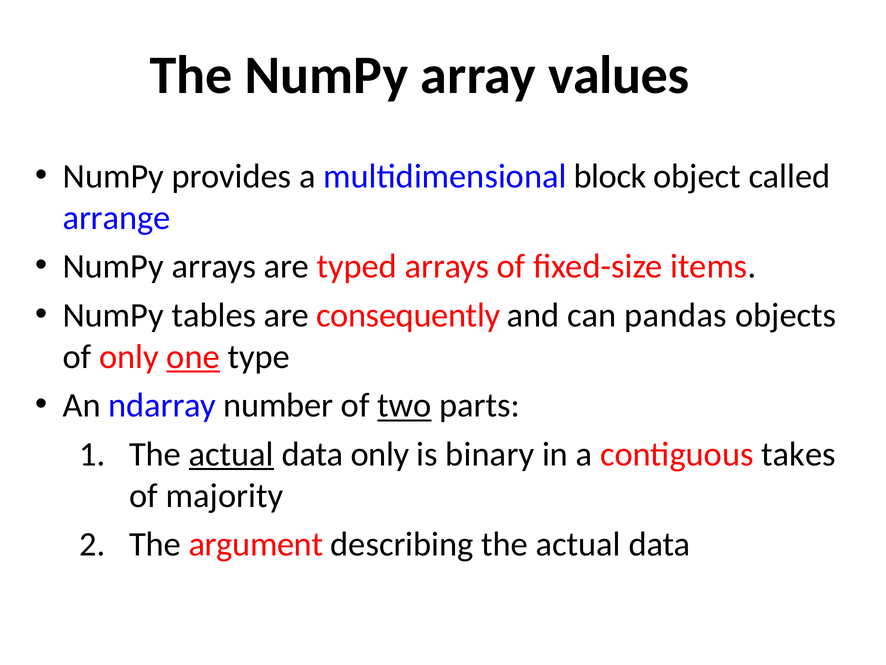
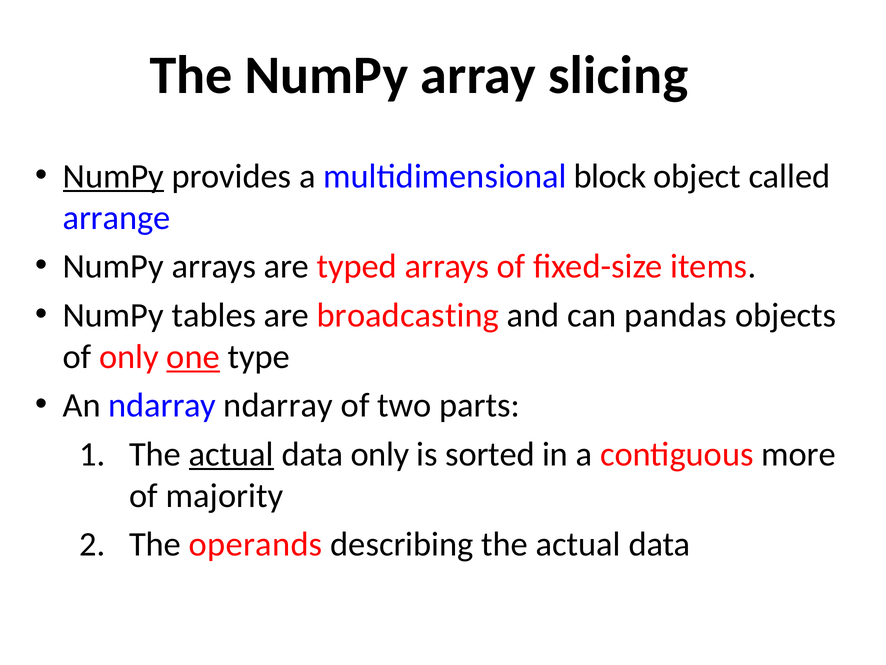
values: values -> slicing (618, 75)
NumPy underline: none -> present (113, 176)
consequently: consequently -> broadcasting (408, 315)
ndarray number: number -> ndarray (278, 405)
two underline: present -> none (404, 405)
binary: binary -> sorted (490, 454)
takes: takes -> more (799, 454)
argument: argument -> operands (256, 544)
